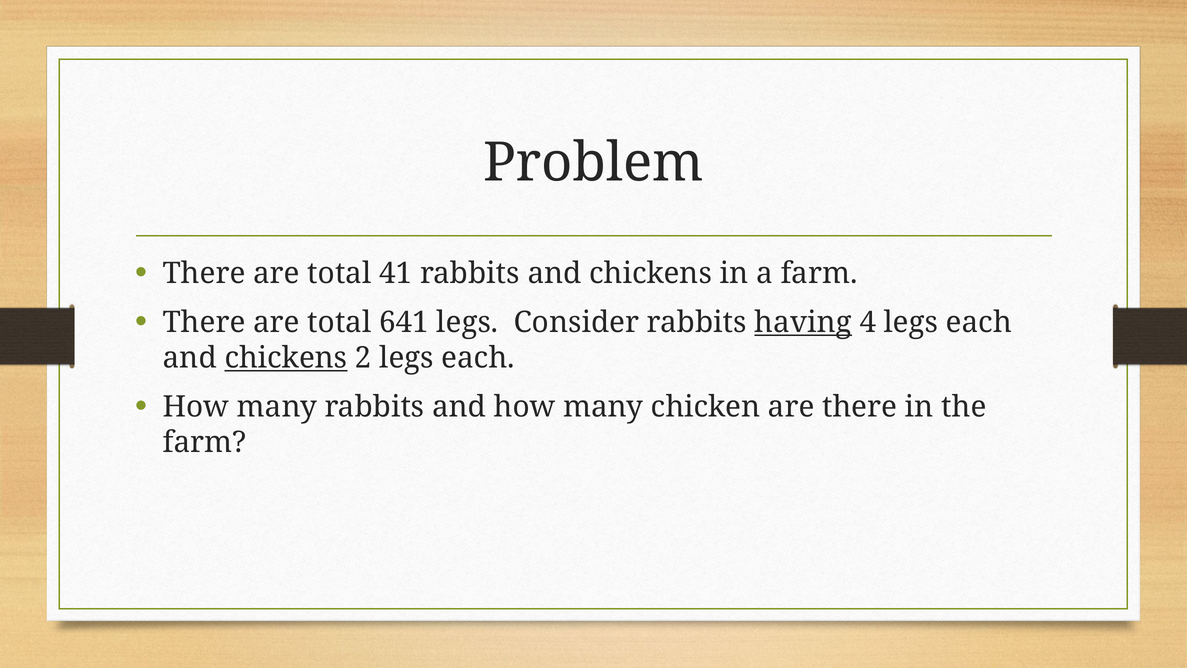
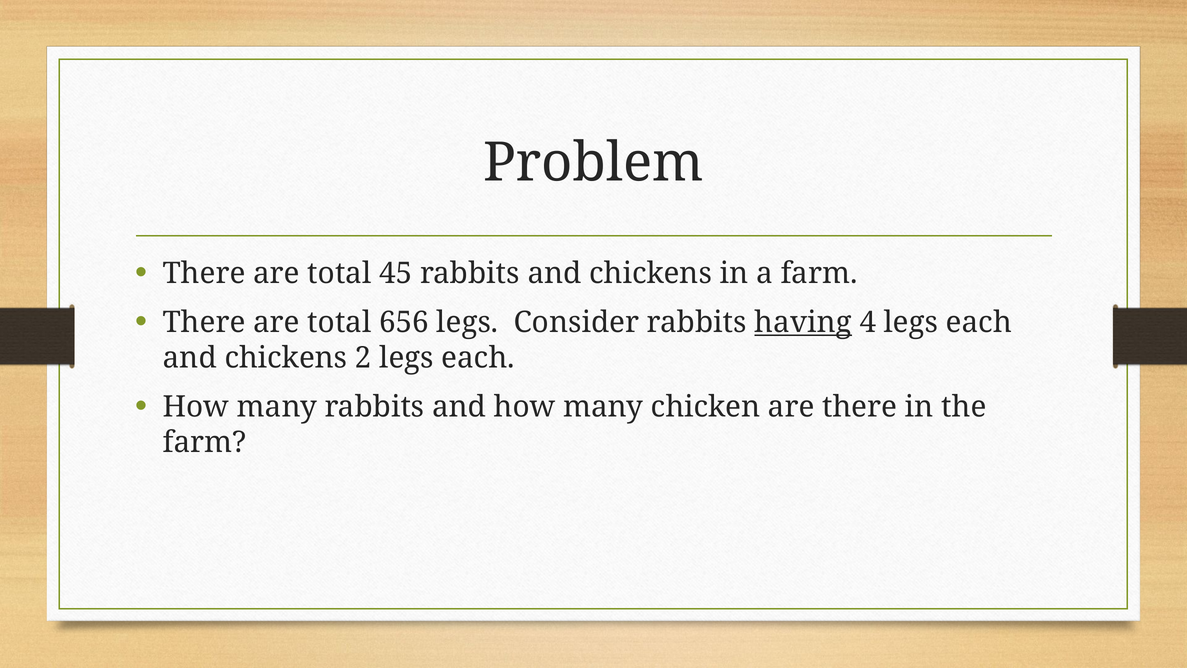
41: 41 -> 45 (396, 273)
641: 641 -> 656 (404, 322)
chickens underline: present -> none (286, 358)
